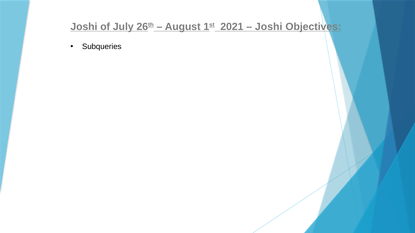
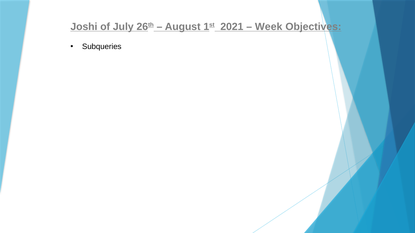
Joshi: Joshi -> Week (269, 27)
